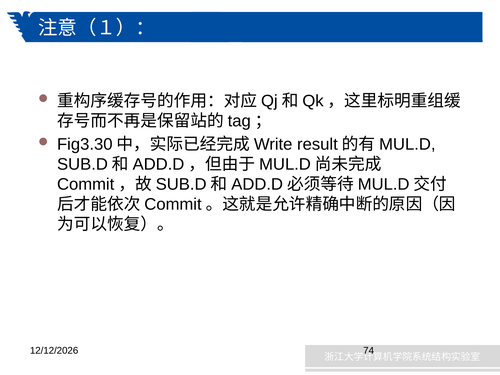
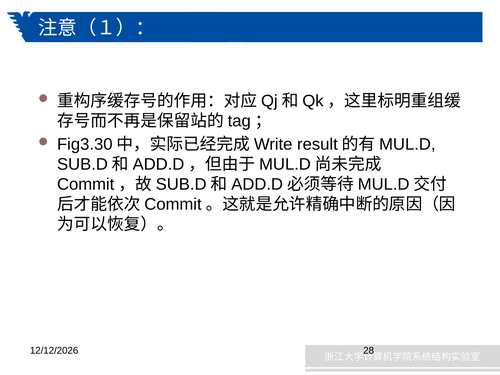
74: 74 -> 28 (369, 351)
